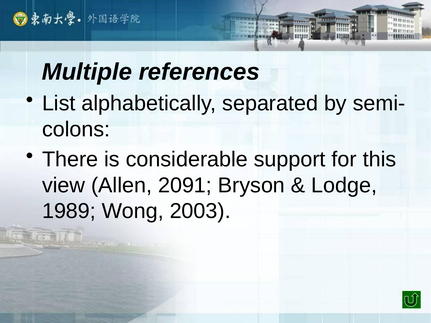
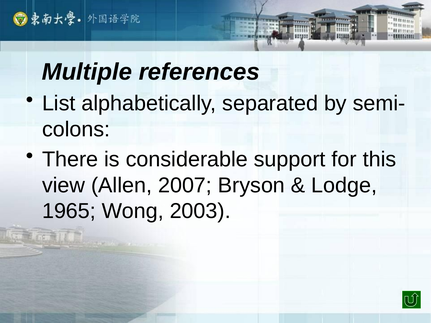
2091: 2091 -> 2007 (185, 185)
1989: 1989 -> 1965 (69, 211)
